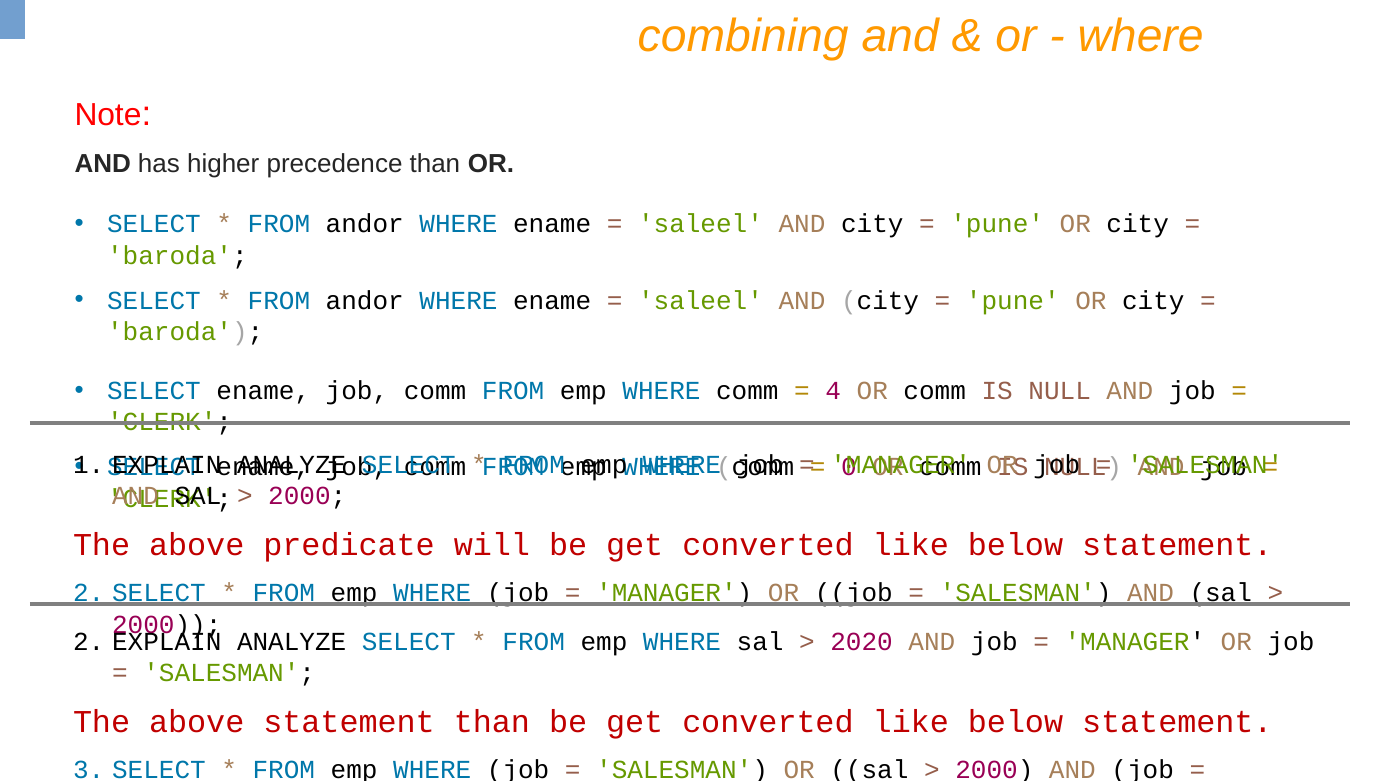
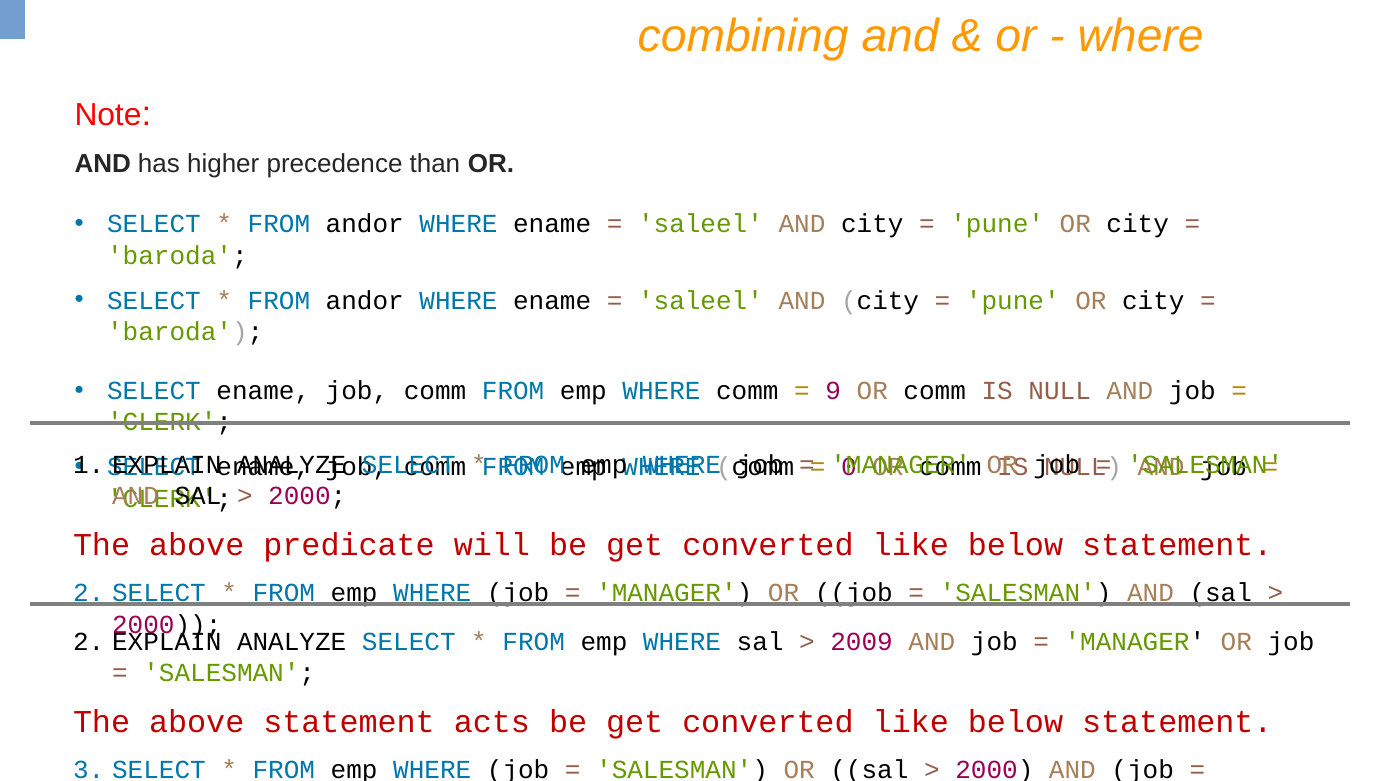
4: 4 -> 9 (833, 391)
2020: 2020 -> 2009 (862, 642)
statement than: than -> acts (492, 722)
